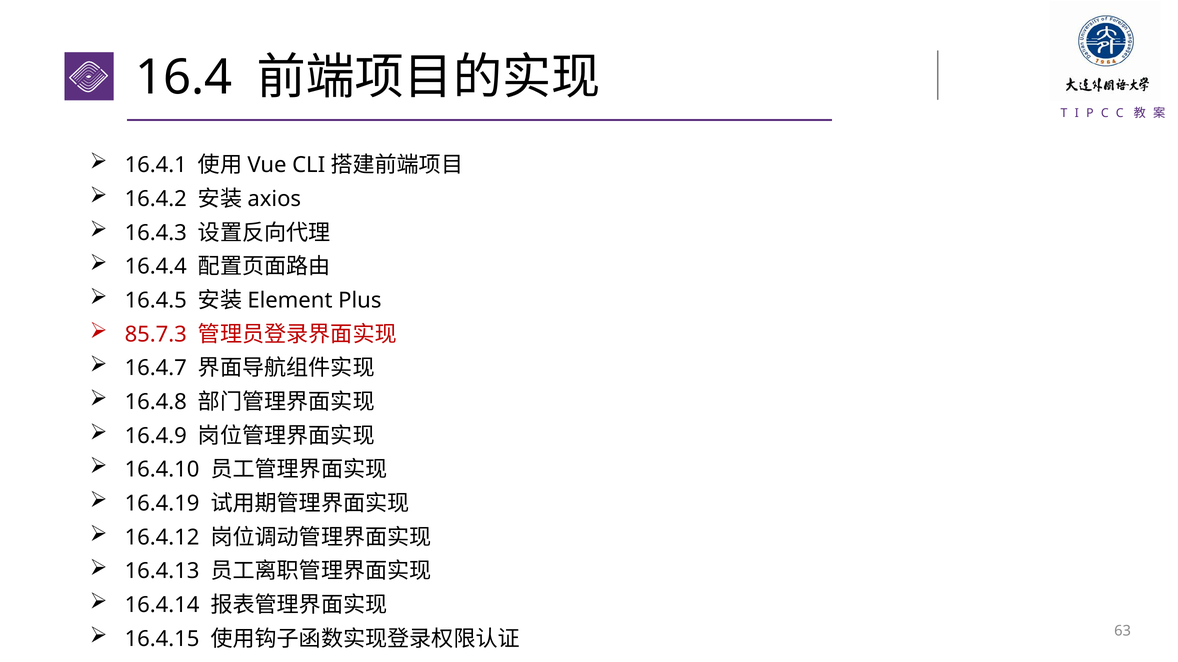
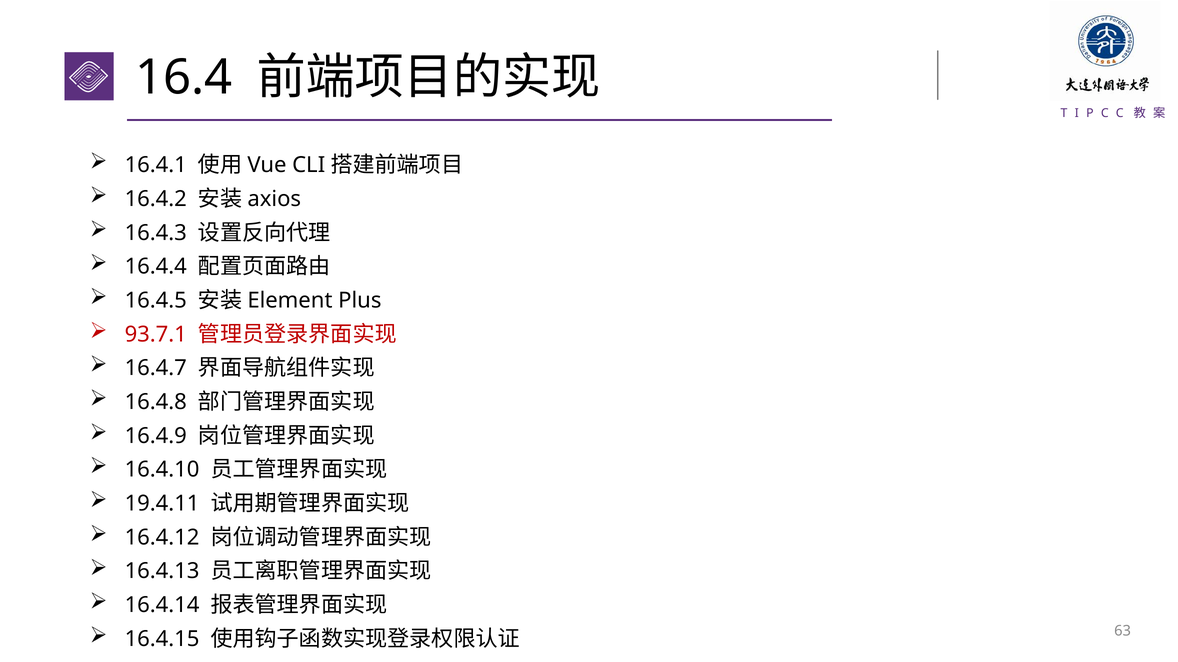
85.7.3: 85.7.3 -> 93.7.1 (156, 335)
16.4.19: 16.4.19 -> 19.4.11 (162, 504)
